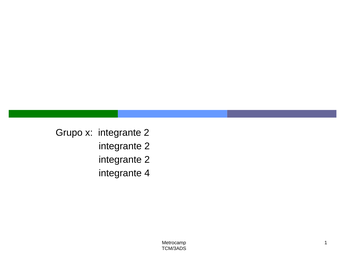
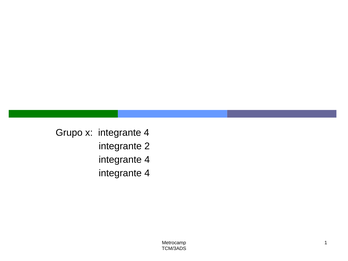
x integrante 2: 2 -> 4 (147, 133)
2: 2 -> 4 (147, 160)
